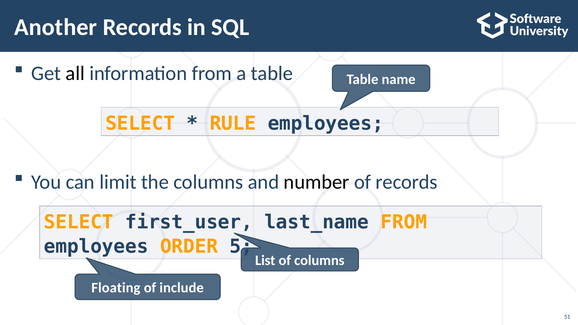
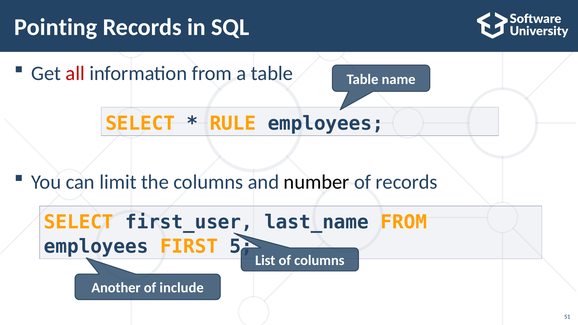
Another: Another -> Pointing (56, 27)
all colour: black -> red (75, 73)
ORDER: ORDER -> FIRST (189, 247)
Floating: Floating -> Another (116, 288)
